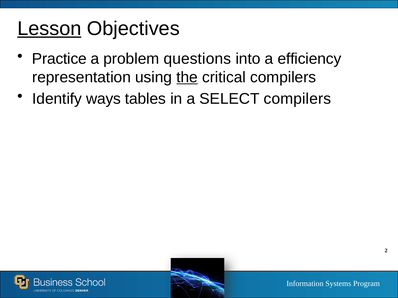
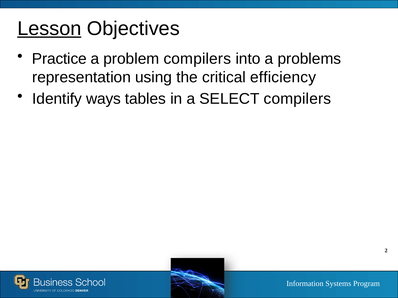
problem questions: questions -> compilers (197, 59)
efficiency: efficiency -> problems (309, 59)
the underline: present -> none (187, 77)
critical compilers: compilers -> efficiency (283, 77)
